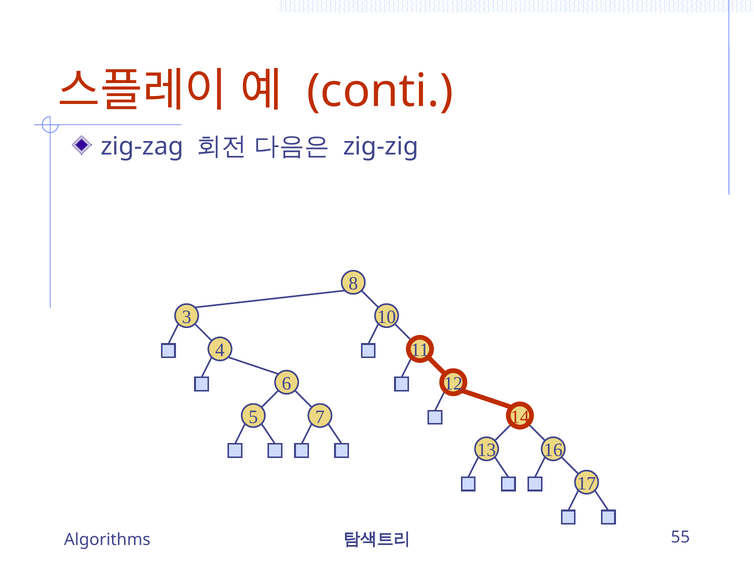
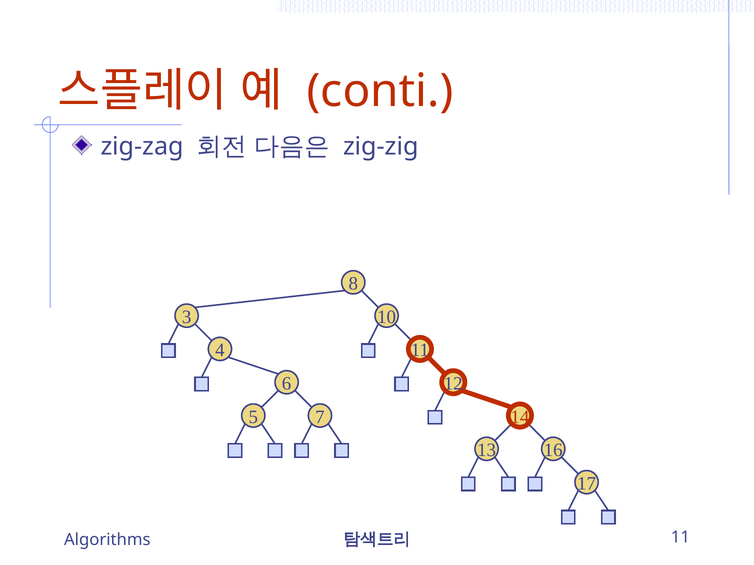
55: 55 -> 11 (680, 538)
